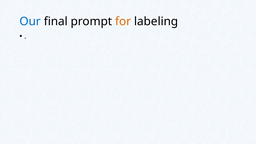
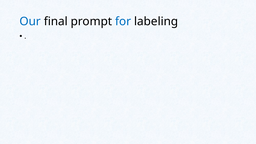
for colour: orange -> blue (123, 22)
